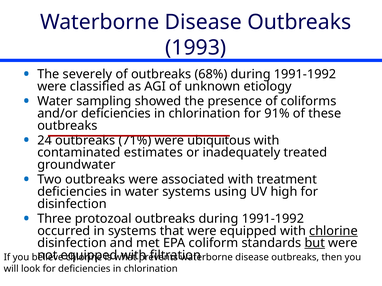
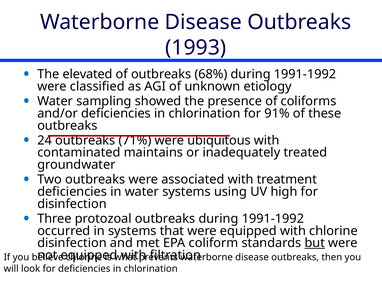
severely: severely -> elevated (88, 74)
estimates: estimates -> maintains (153, 153)
chlorine underline: present -> none (333, 231)
